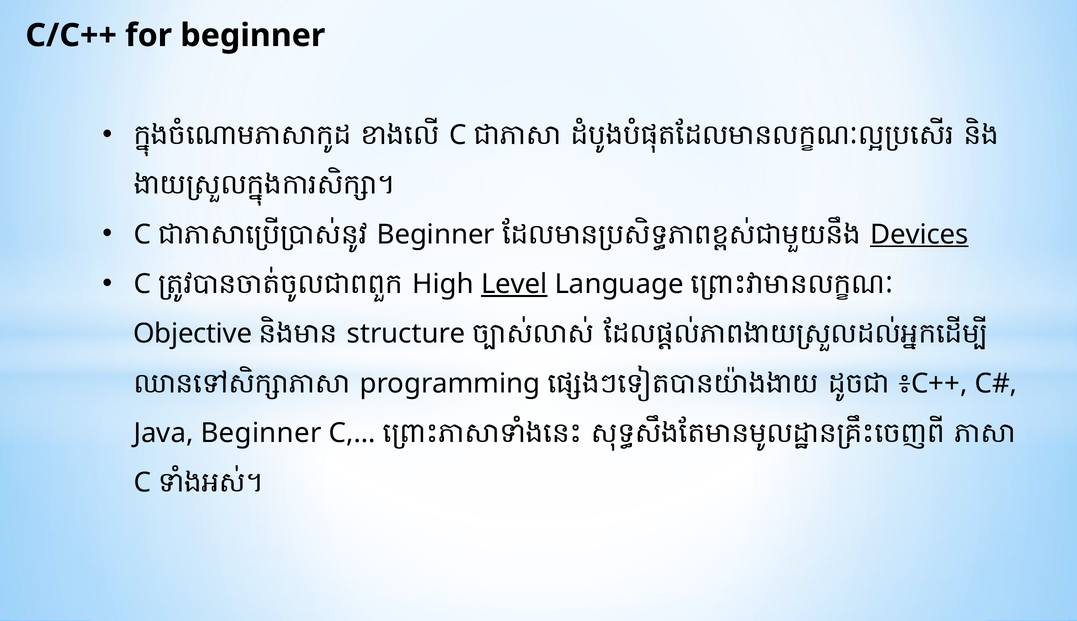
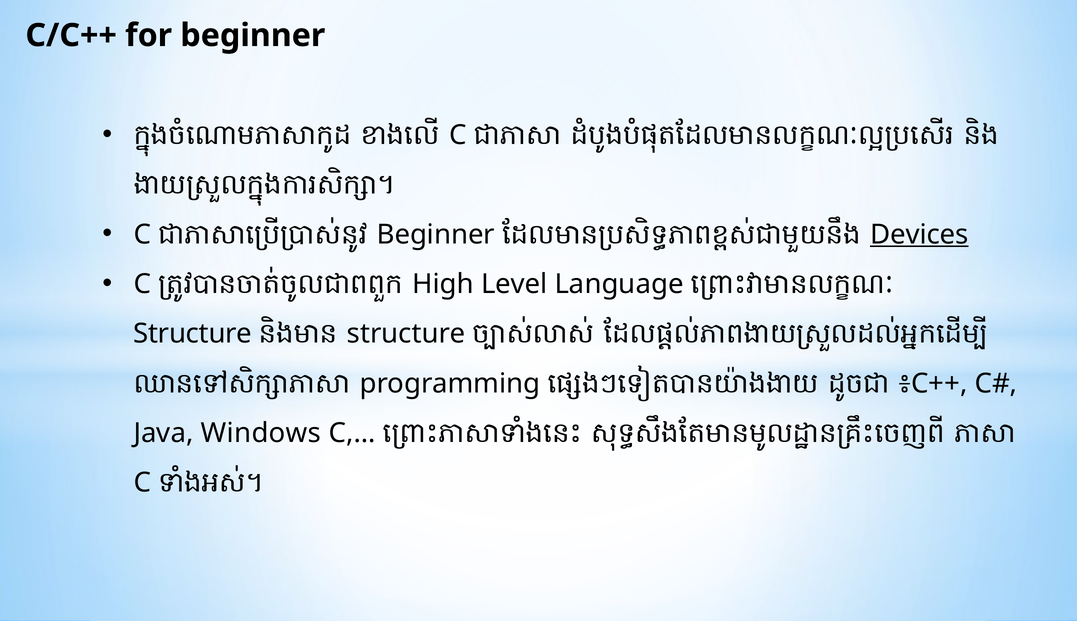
Level underline: present -> none (514, 284)
Objective: Objective -> Structure (193, 334)
Java Beginner: Beginner -> Windows (261, 433)
